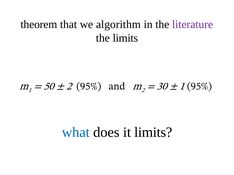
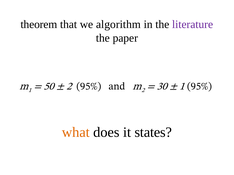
the limits: limits -> paper (125, 38)
what colour: blue -> orange (76, 133)
it limits: limits -> states (153, 133)
